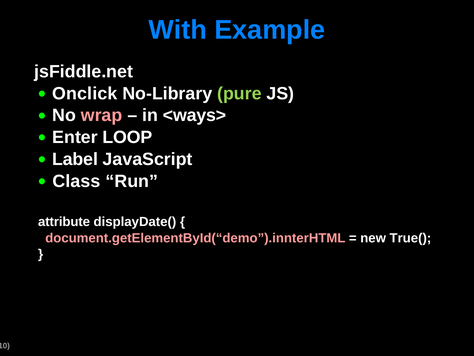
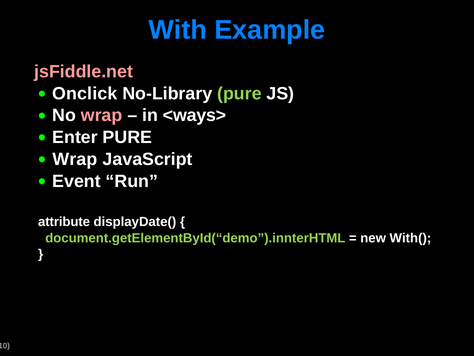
jsFiddle.net colour: white -> pink (84, 71)
Enter LOOP: LOOP -> PURE (127, 137)
Label: Label -> Wrap (75, 159)
Class: Class -> Event (77, 181)
document.getElementById(“demo”).innterHTML colour: pink -> light green (195, 238)
True(: True( -> With( (410, 238)
